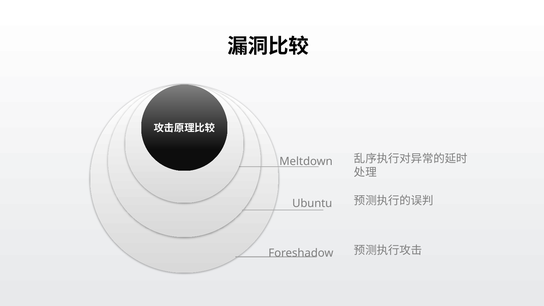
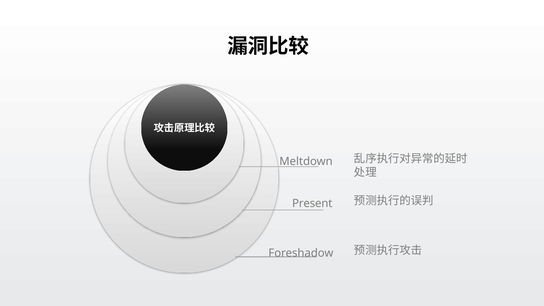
Ubuntu: Ubuntu -> Present (312, 204)
